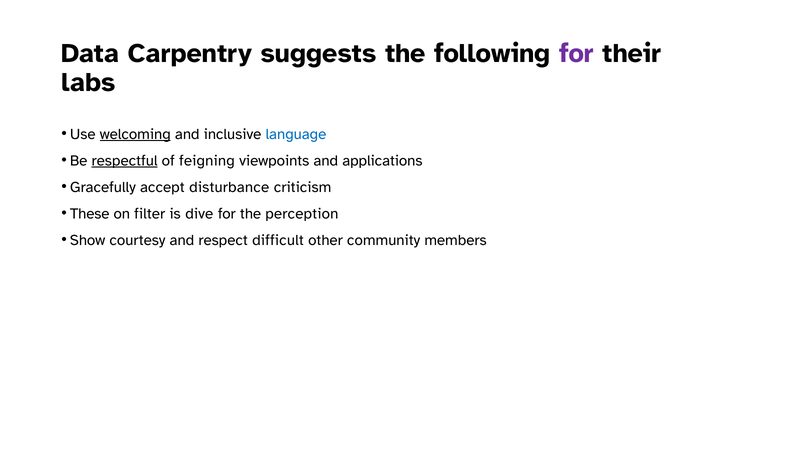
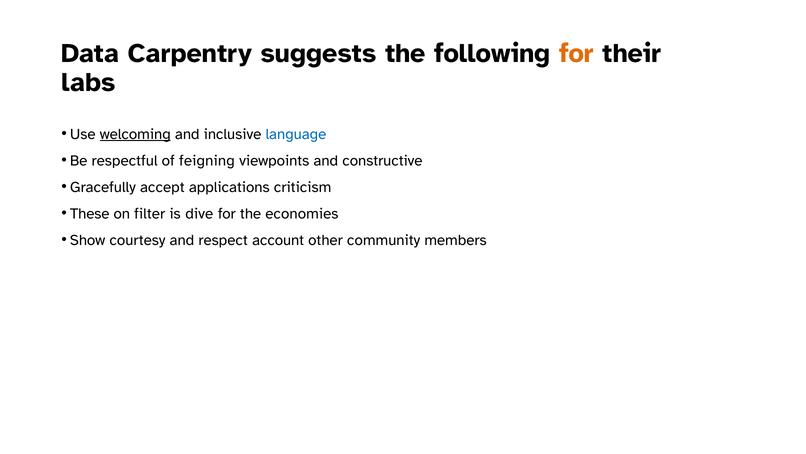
for colour: purple -> orange (577, 53)
respectful underline: present -> none (125, 160)
applications: applications -> constructive (382, 160)
disturbance: disturbance -> applications (229, 187)
perception: perception -> economies (302, 213)
difficult: difficult -> account (278, 240)
